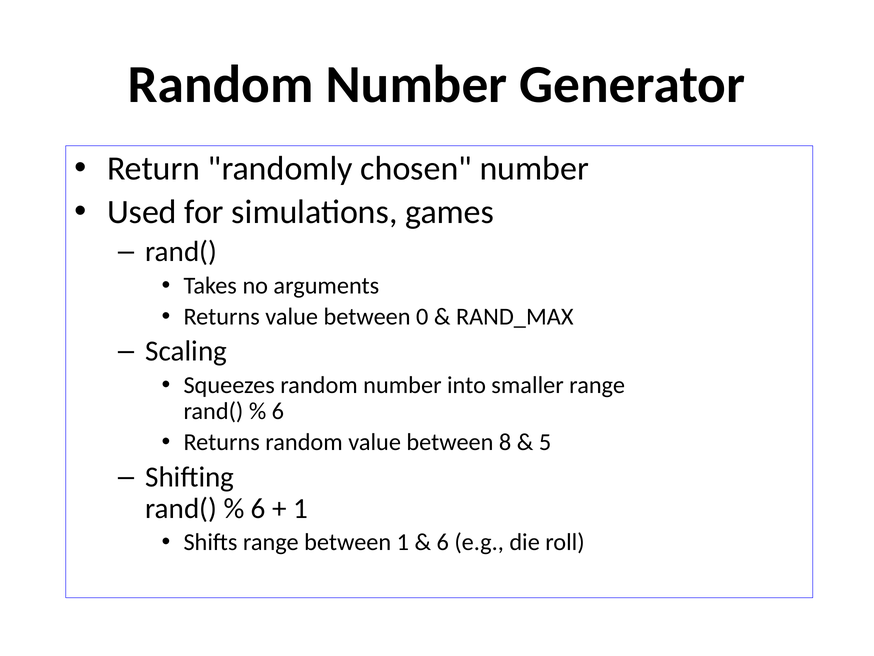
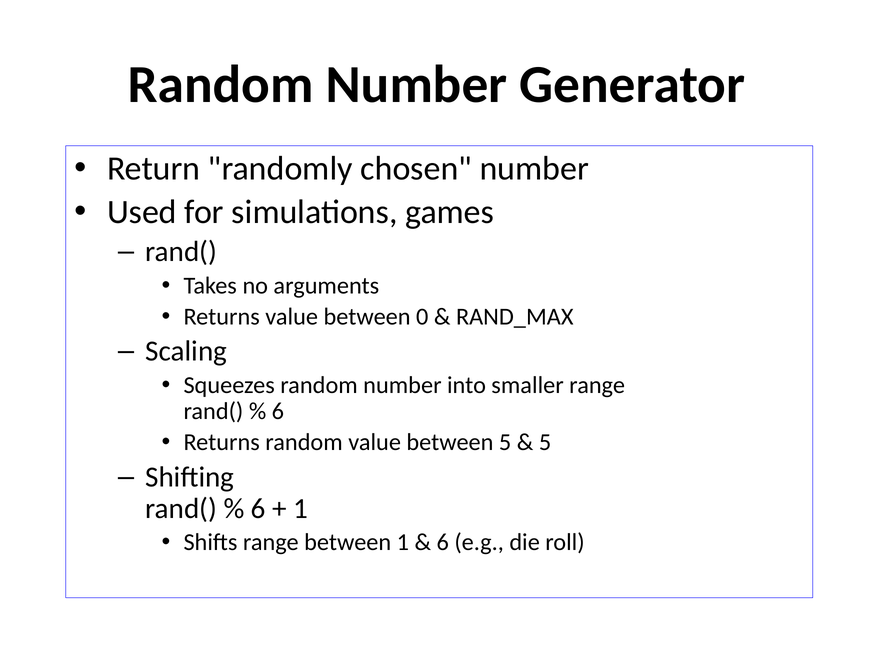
between 8: 8 -> 5 (505, 442)
